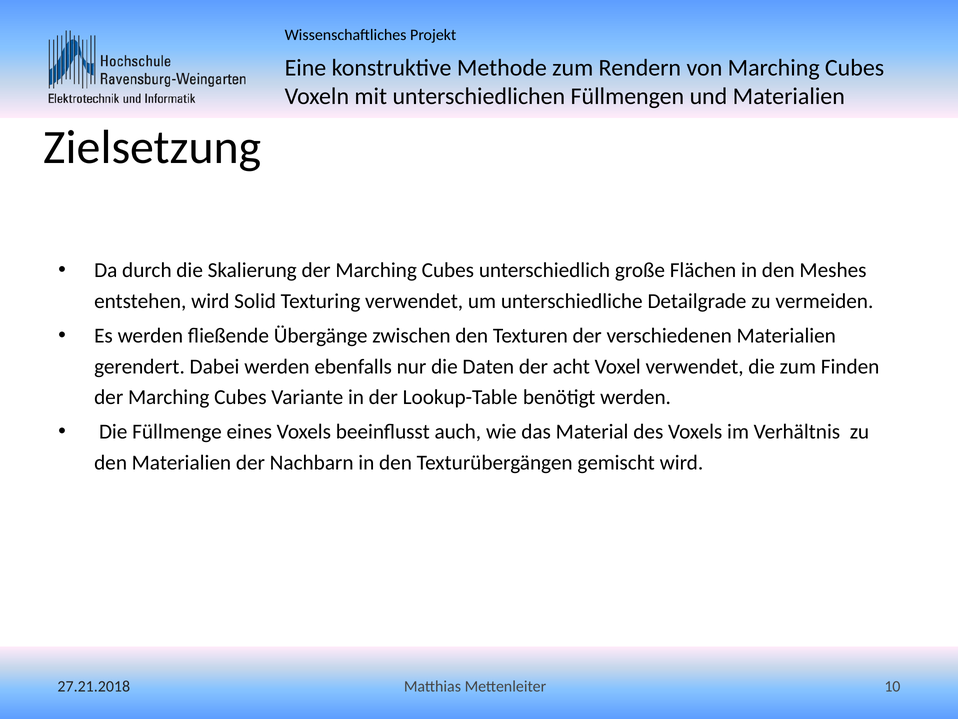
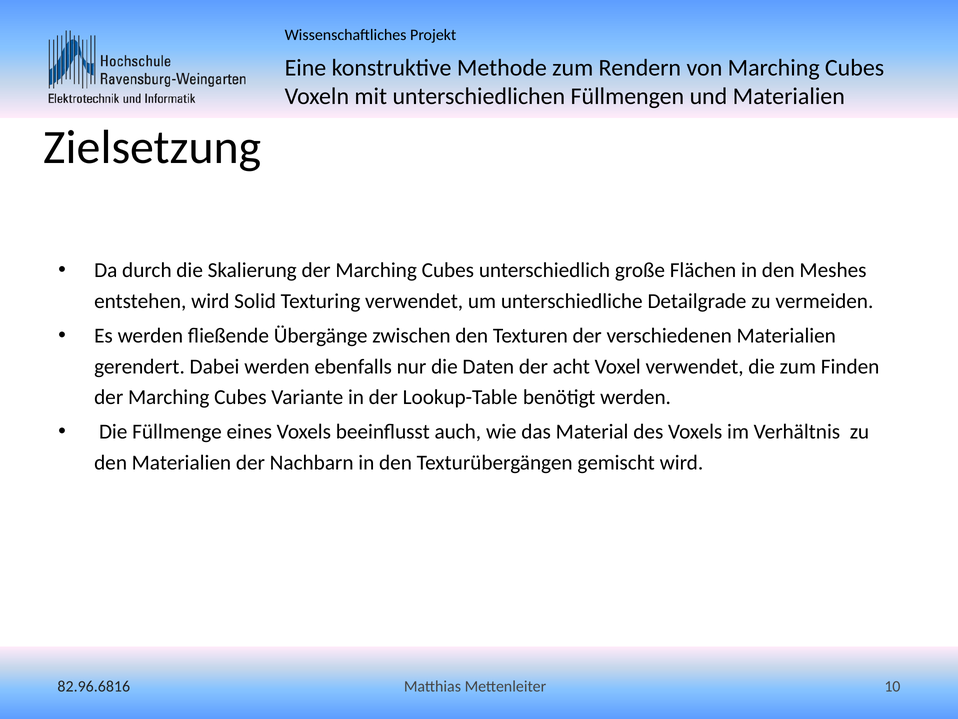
27.21.2018: 27.21.2018 -> 82.96.6816 (94, 686)
